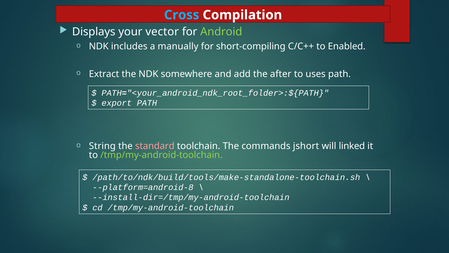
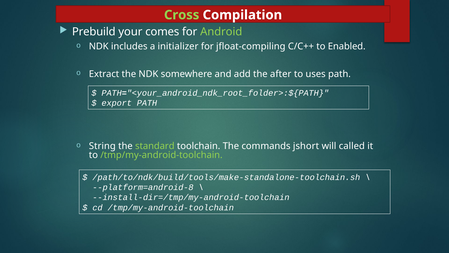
Cross colour: light blue -> light green (182, 15)
Displays: Displays -> Prebuild (94, 32)
vector: vector -> comes (162, 32)
manually: manually -> initializer (178, 46)
short-compiling: short-compiling -> jfloat-compiling (251, 46)
standard colour: pink -> light green (155, 146)
linked: linked -> called (352, 146)
